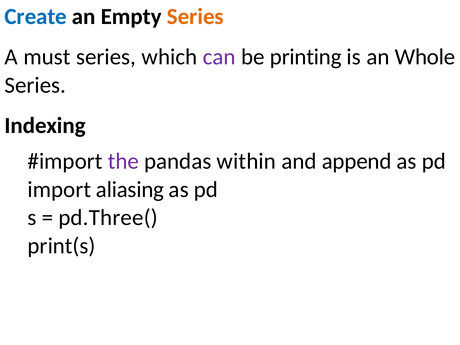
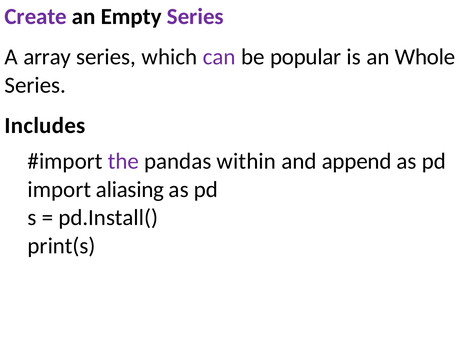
Create colour: blue -> purple (36, 17)
Series colour: orange -> purple (195, 17)
must: must -> array (47, 57)
printing: printing -> popular (306, 57)
Indexing: Indexing -> Includes (45, 126)
pd.Three(: pd.Three( -> pd.Install( (108, 218)
